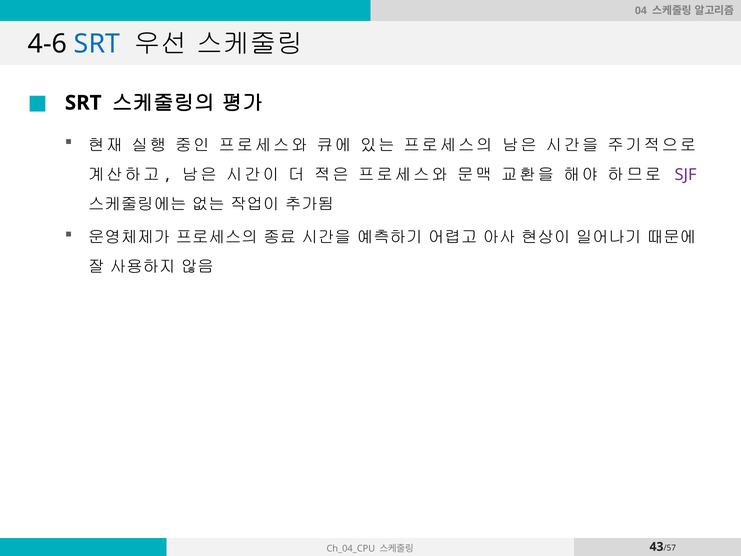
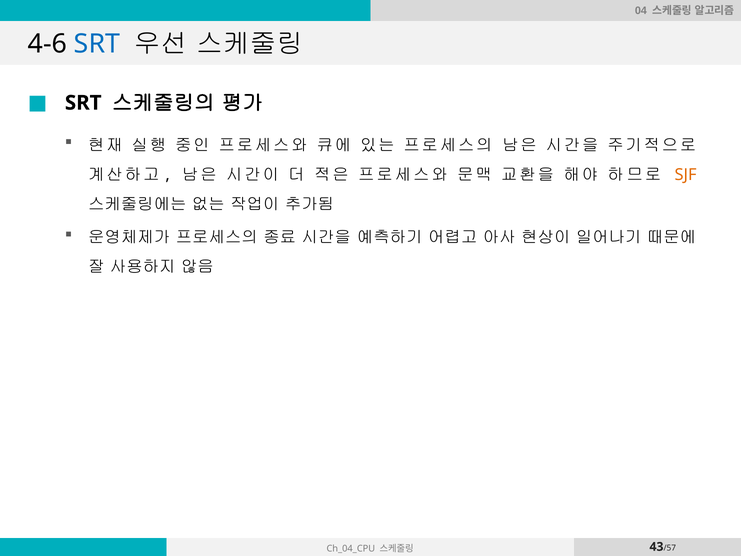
SJF colour: purple -> orange (686, 175)
